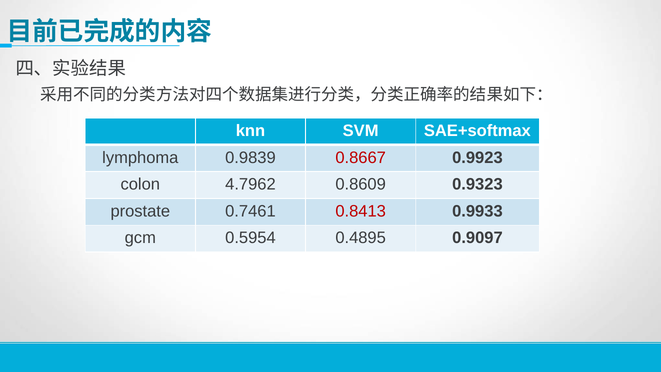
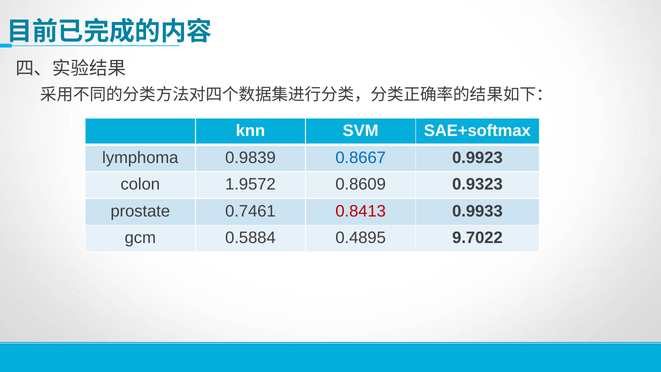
0.8667 colour: red -> blue (361, 158)
4.7962: 4.7962 -> 1.9572 (250, 184)
0.5954: 0.5954 -> 0.5884 (250, 238)
0.9097: 0.9097 -> 9.7022 (477, 238)
